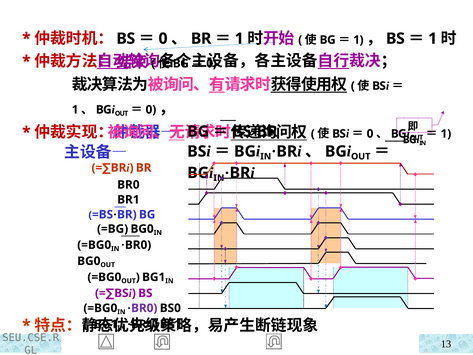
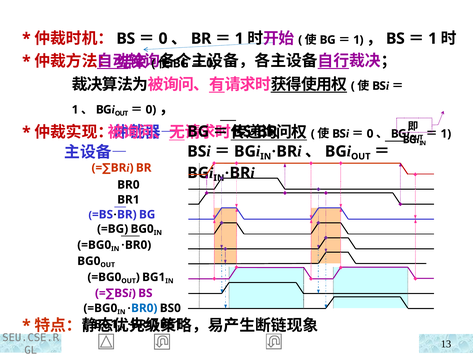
BR0 colour: purple -> blue (144, 308)
